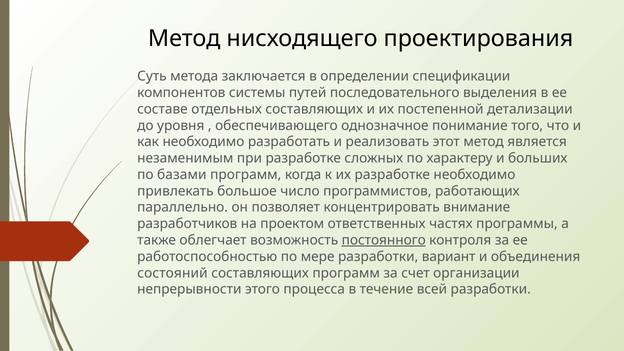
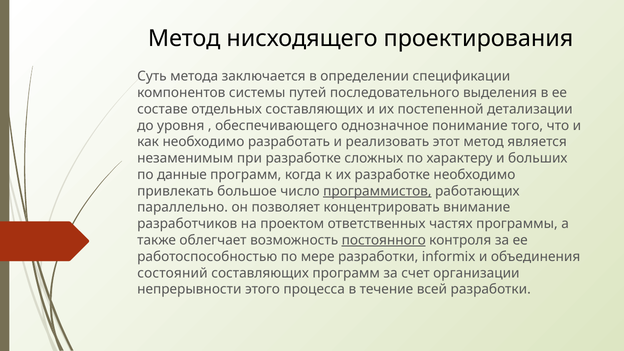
базами: базами -> данные (182, 175)
программистов underline: none -> present (377, 191)
вариант: вариант -> informix (449, 257)
